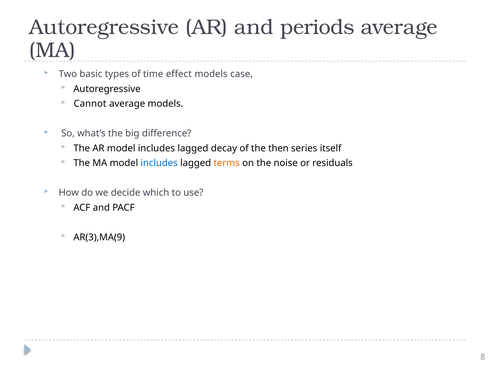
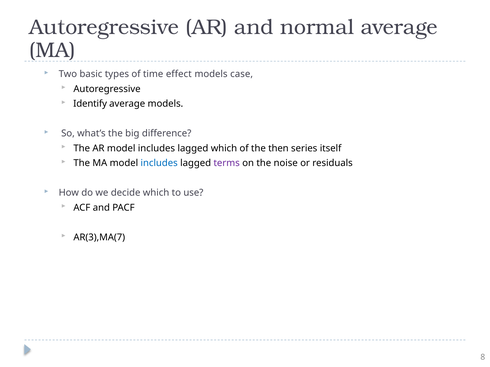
periods: periods -> normal (317, 27)
Cannot: Cannot -> Identify (90, 104)
lagged decay: decay -> which (224, 148)
terms colour: orange -> purple (227, 163)
AR(3),MA(9: AR(3),MA(9 -> AR(3),MA(7 (99, 238)
